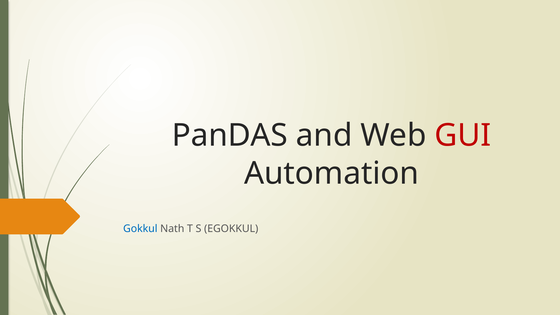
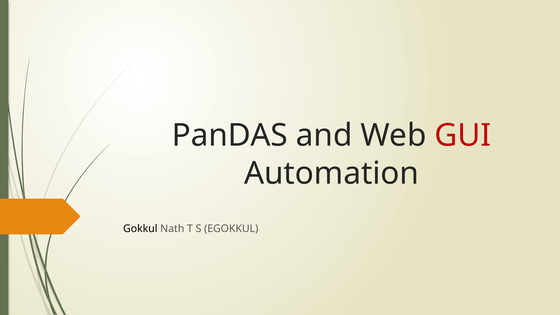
Gokkul colour: blue -> black (140, 229)
